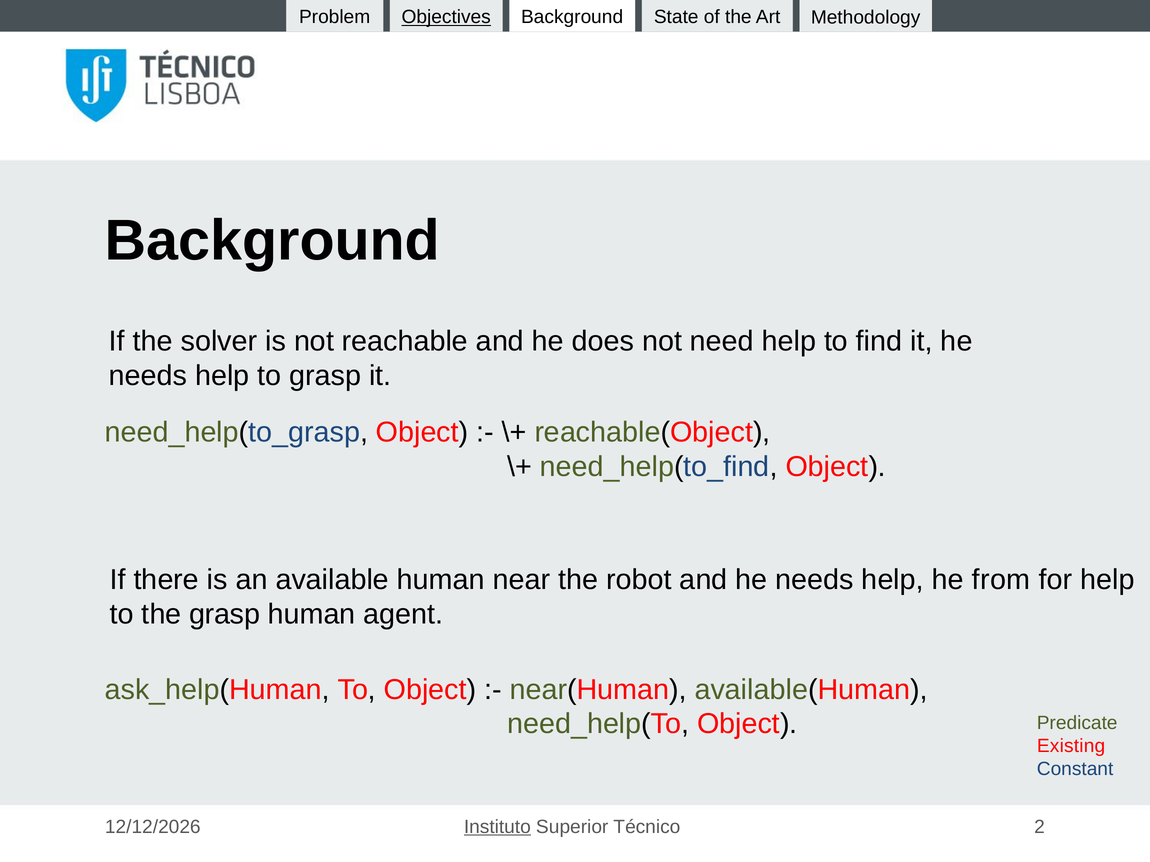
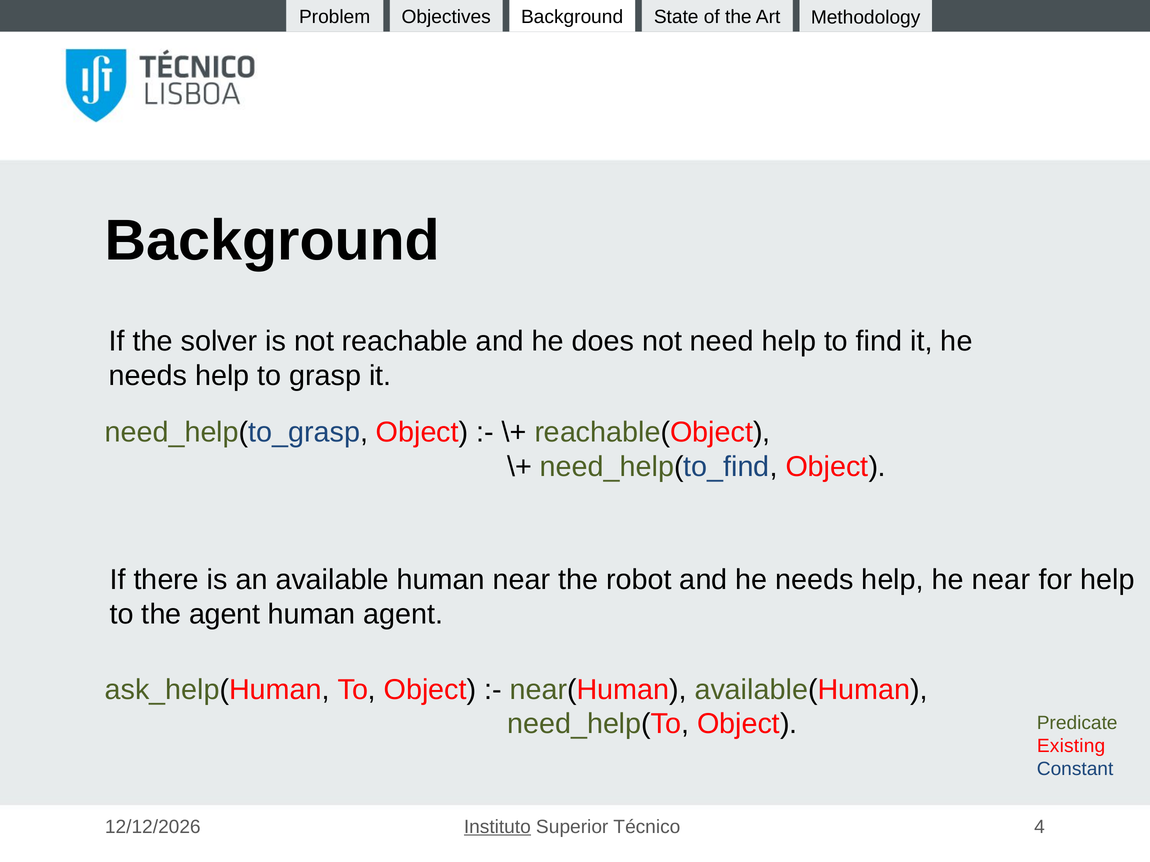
Objectives underline: present -> none (446, 17)
he from: from -> near (1001, 580)
the grasp: grasp -> agent (225, 615)
2: 2 -> 4 (1040, 827)
